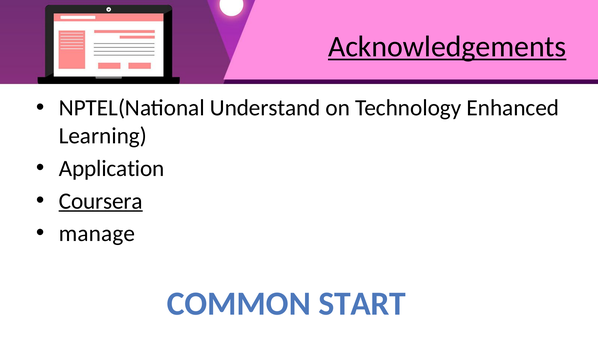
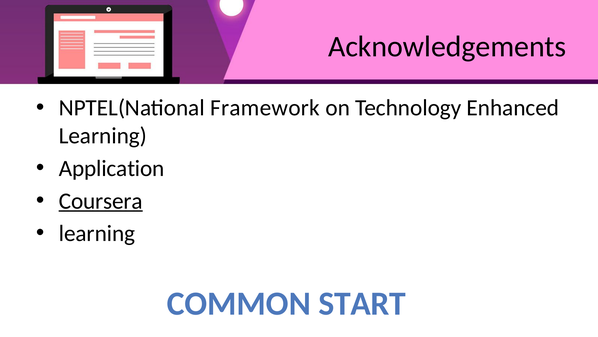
Acknowledgements underline: present -> none (447, 47)
Understand: Understand -> Framework (265, 108)
manage: manage -> learning (97, 233)
